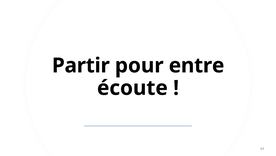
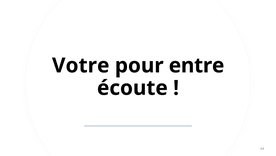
Partir: Partir -> Votre (81, 65)
